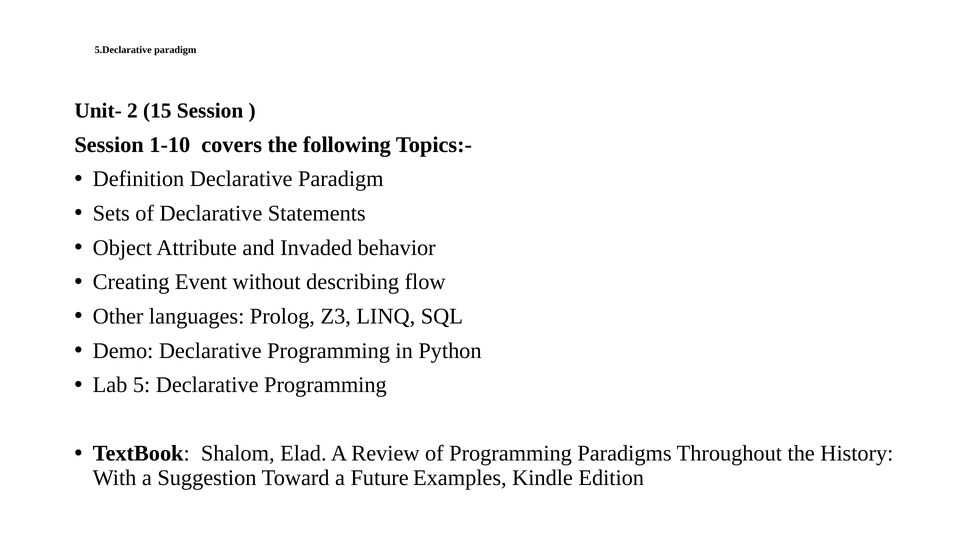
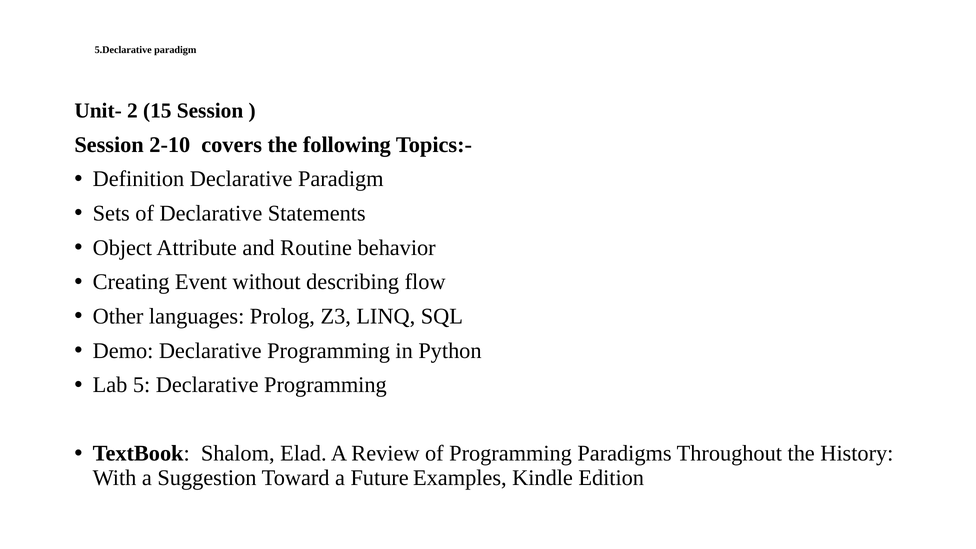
1-10: 1-10 -> 2-10 (170, 145)
Invaded: Invaded -> Routine (316, 248)
